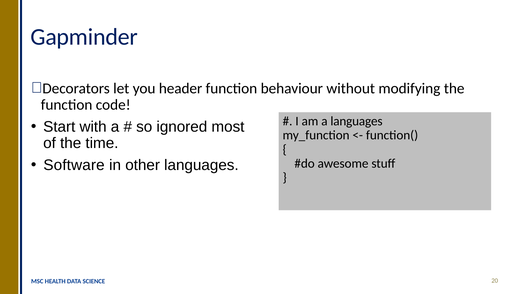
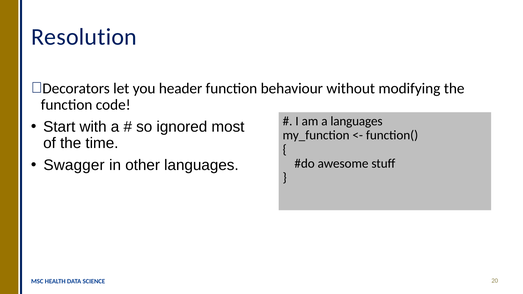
Gapminder: Gapminder -> Resolution (84, 37)
Software: Software -> Swagger (74, 165)
